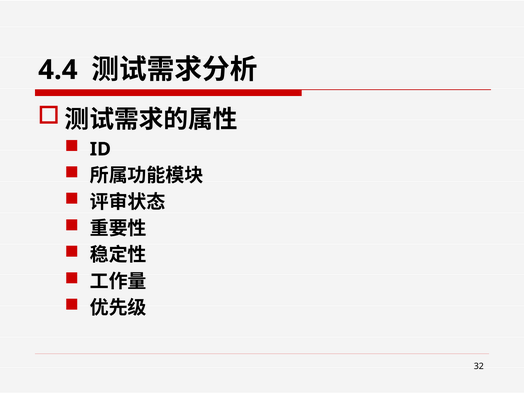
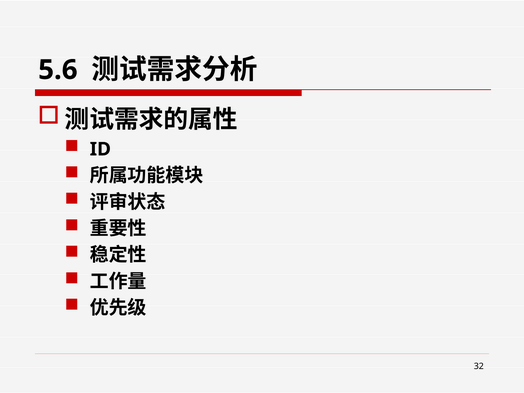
4.4: 4.4 -> 5.6 (58, 70)
